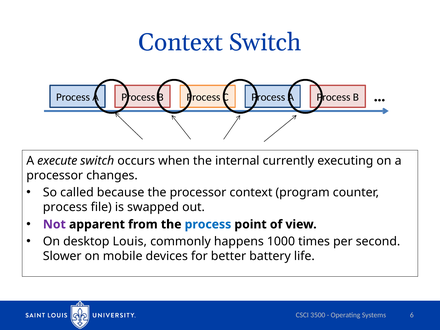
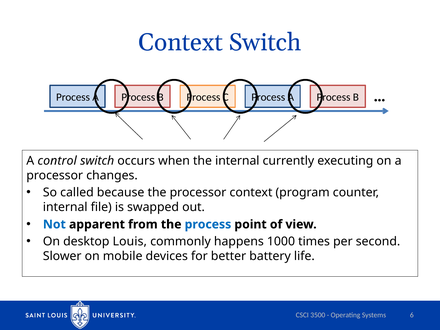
execute: execute -> control (57, 161)
process: process -> internal (65, 207)
Not colour: purple -> blue (54, 224)
